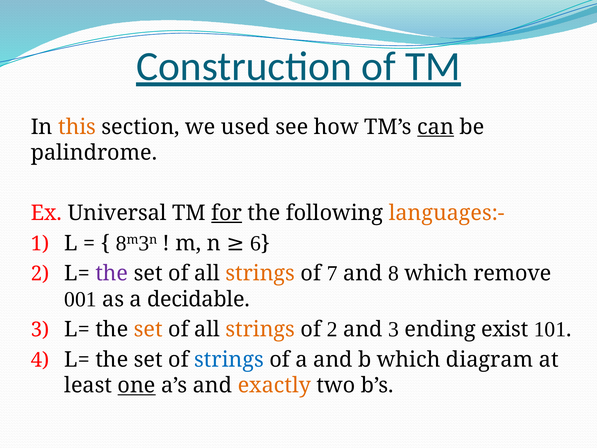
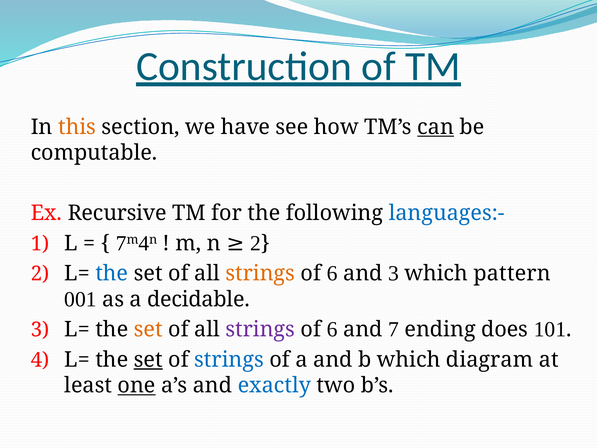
used: used -> have (246, 127)
palindrome: palindrome -> computable (94, 153)
Universal: Universal -> Recursive (117, 213)
for underline: present -> none (227, 213)
languages:- colour: orange -> blue (447, 213)
8: 8 -> 7 (121, 243)
m 3: 3 -> 4 (144, 243)
6: 6 -> 2 (255, 243)
the colour: purple -> blue (112, 273)
7: 7 -> 6 (332, 273)
and 8: 8 -> 3 (394, 273)
remove: remove -> pattern (512, 273)
strings colour: orange -> purple (260, 329)
2: 2 -> 6 (332, 329)
and 3: 3 -> 7 (394, 329)
exist: exist -> does (505, 329)
set underline: none -> present (148, 359)
exactly colour: orange -> blue (274, 385)
